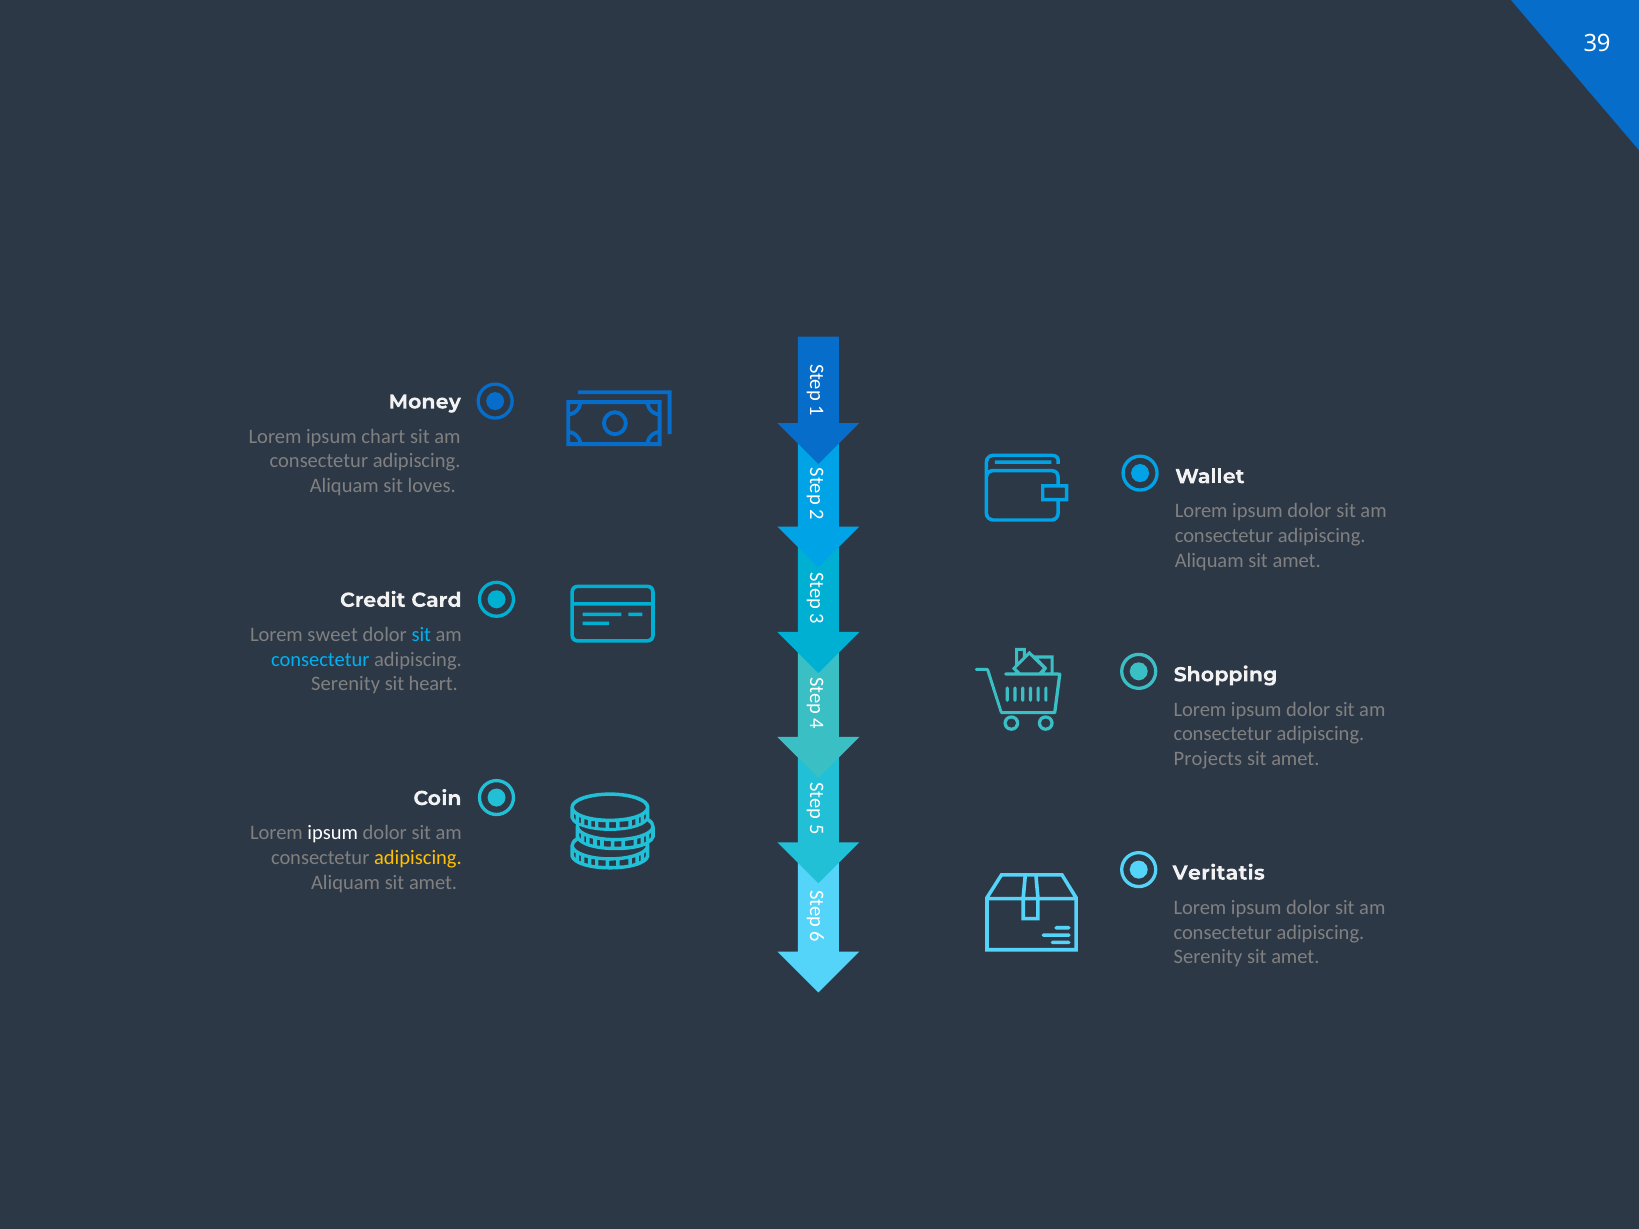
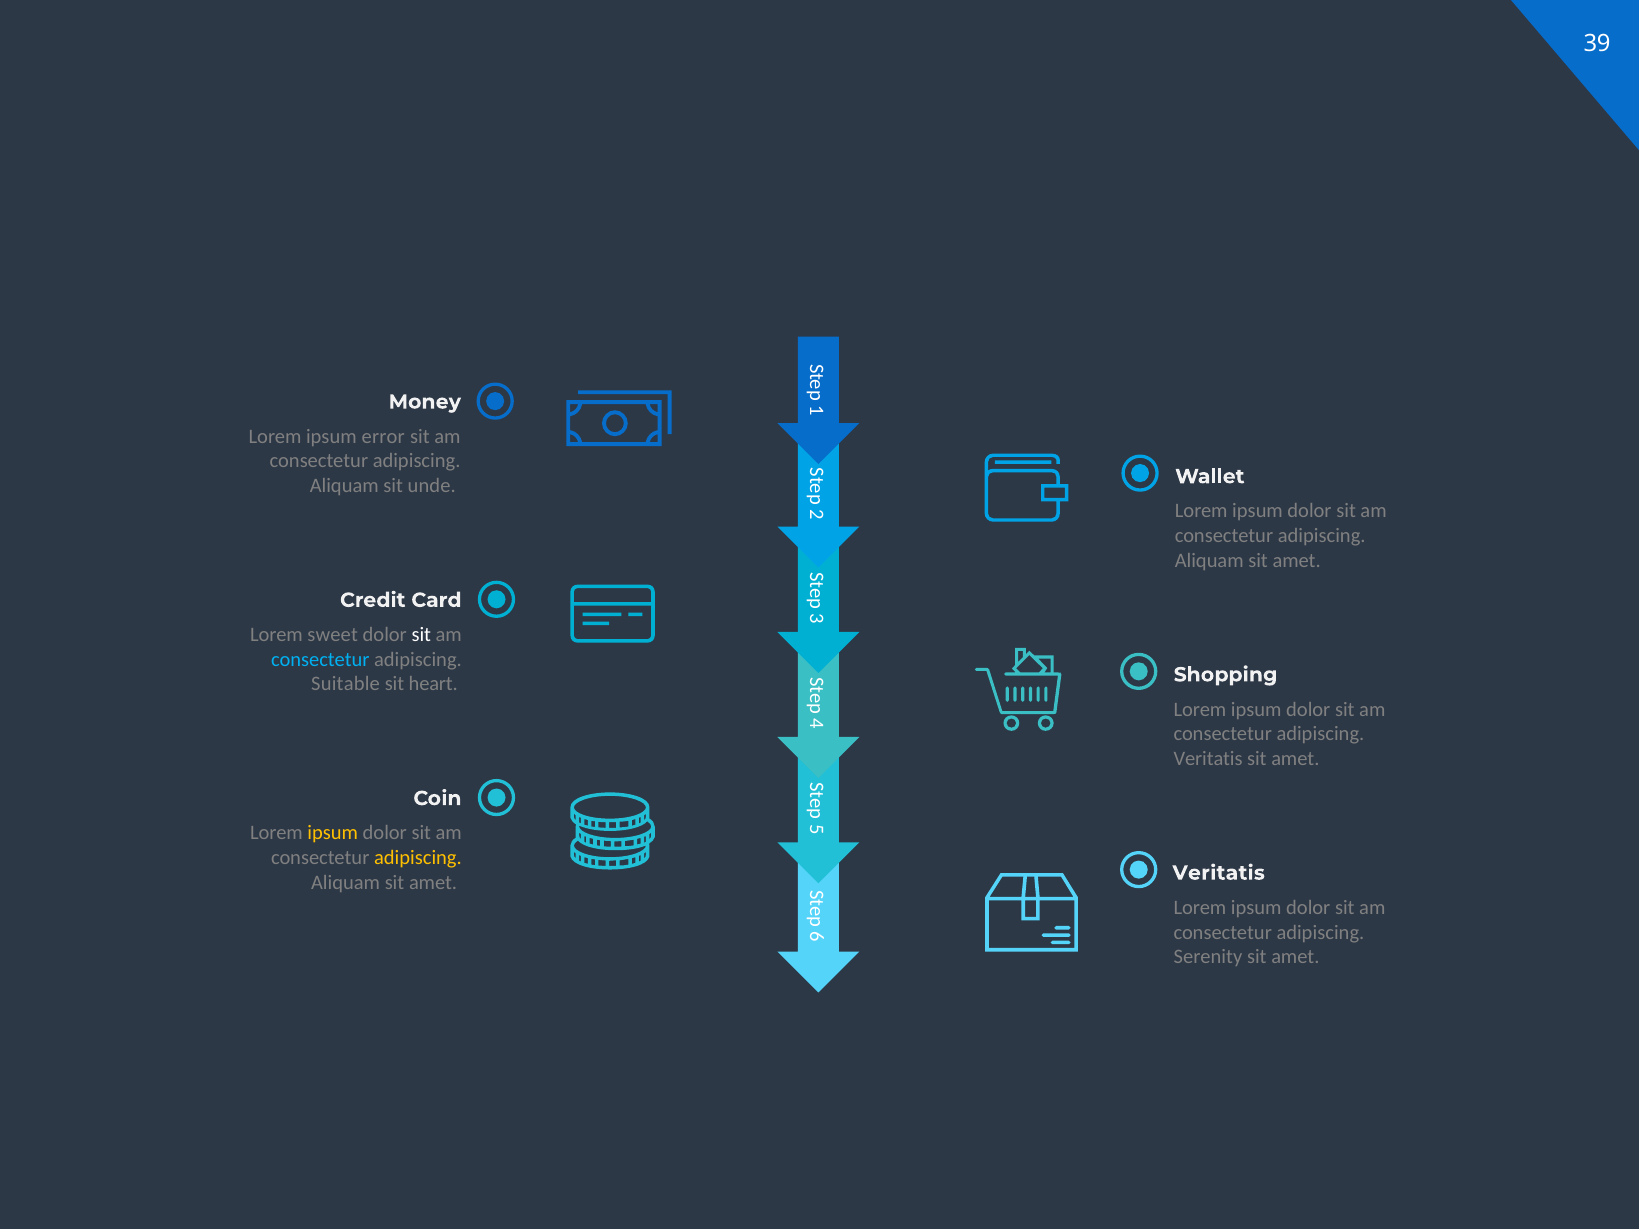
chart: chart -> error (383, 437)
loves: loves -> unde (432, 486)
sit colour: light blue -> white (421, 635)
Serenity: Serenity -> Suitable (346, 684)
Projects: Projects -> Veritatis (1208, 759)
ipsum colour: white -> yellow (333, 833)
